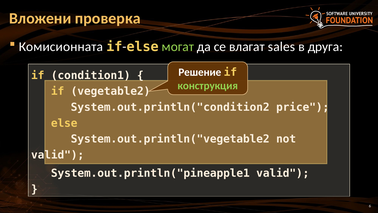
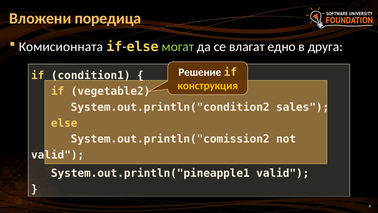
проверка: проверка -> поредица (108, 18)
sales: sales -> едно (282, 47)
конструкция colour: light green -> yellow (208, 85)
price: price -> sales (303, 107)
System.out.println("vegetable2: System.out.println("vegetable2 -> System.out.println("comission2 (170, 139)
